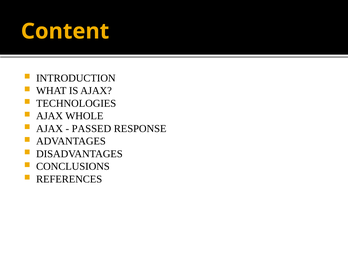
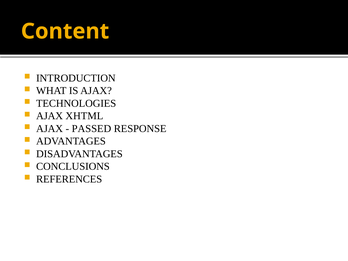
WHOLE: WHOLE -> XHTML (84, 116)
